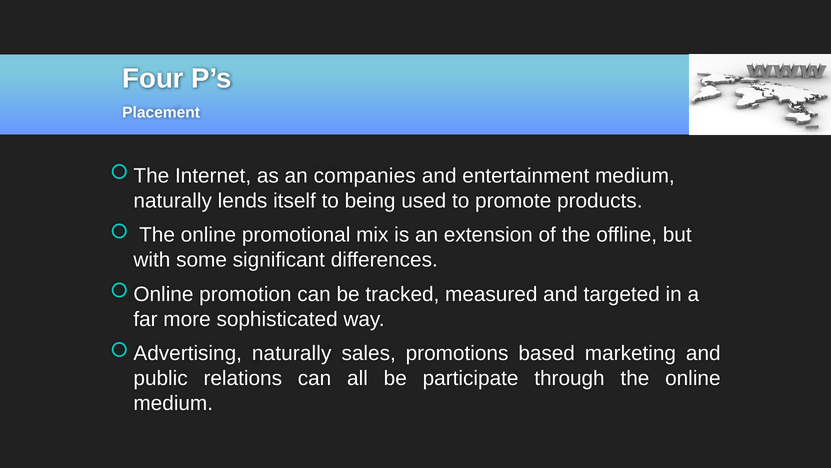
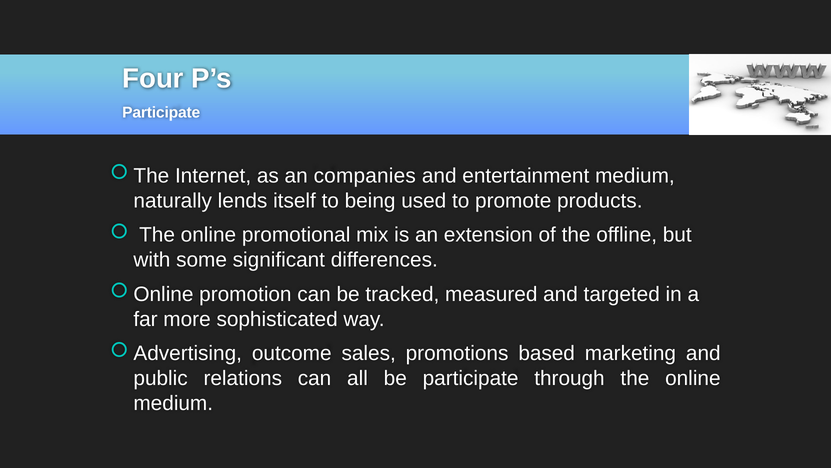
Placement: Placement -> Participate (161, 112)
naturally: naturally -> outcome (292, 353)
